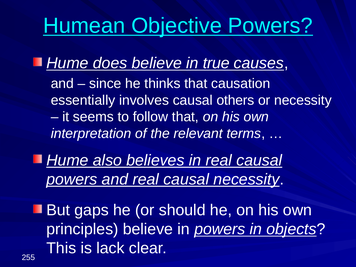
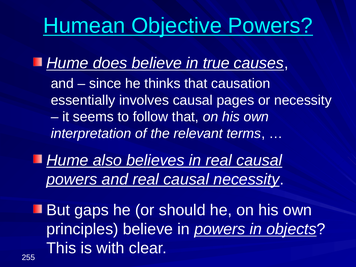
others: others -> pages (235, 100)
lack: lack -> with (110, 248)
